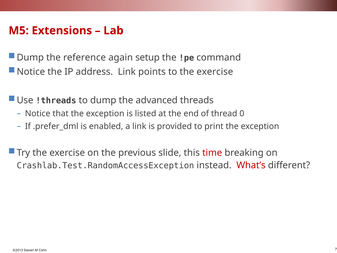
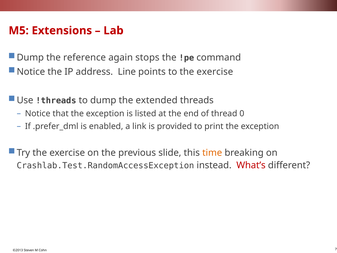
setup: setup -> stops (147, 57)
address Link: Link -> Line (127, 72)
advanced: advanced -> extended (157, 100)
time colour: red -> orange (212, 153)
